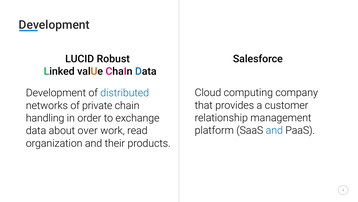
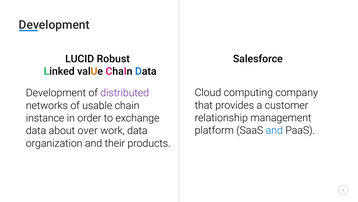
distributed colour: blue -> purple (125, 93)
private: private -> usable (97, 105)
handling: handling -> instance (45, 118)
work read: read -> data (137, 130)
